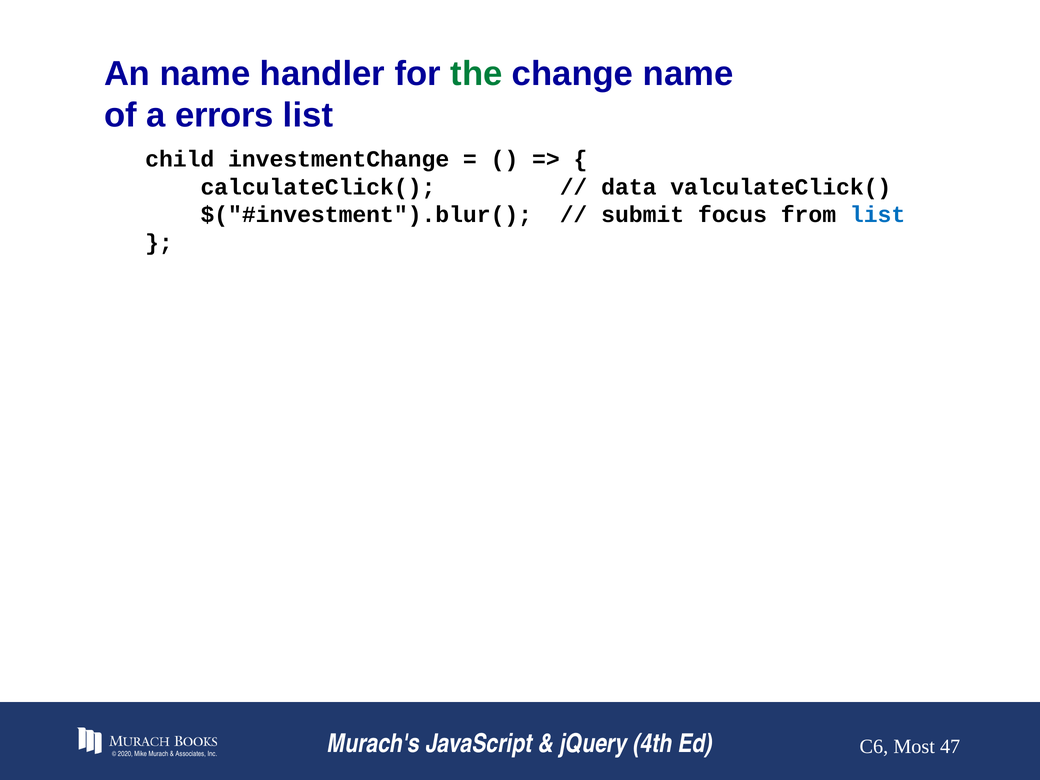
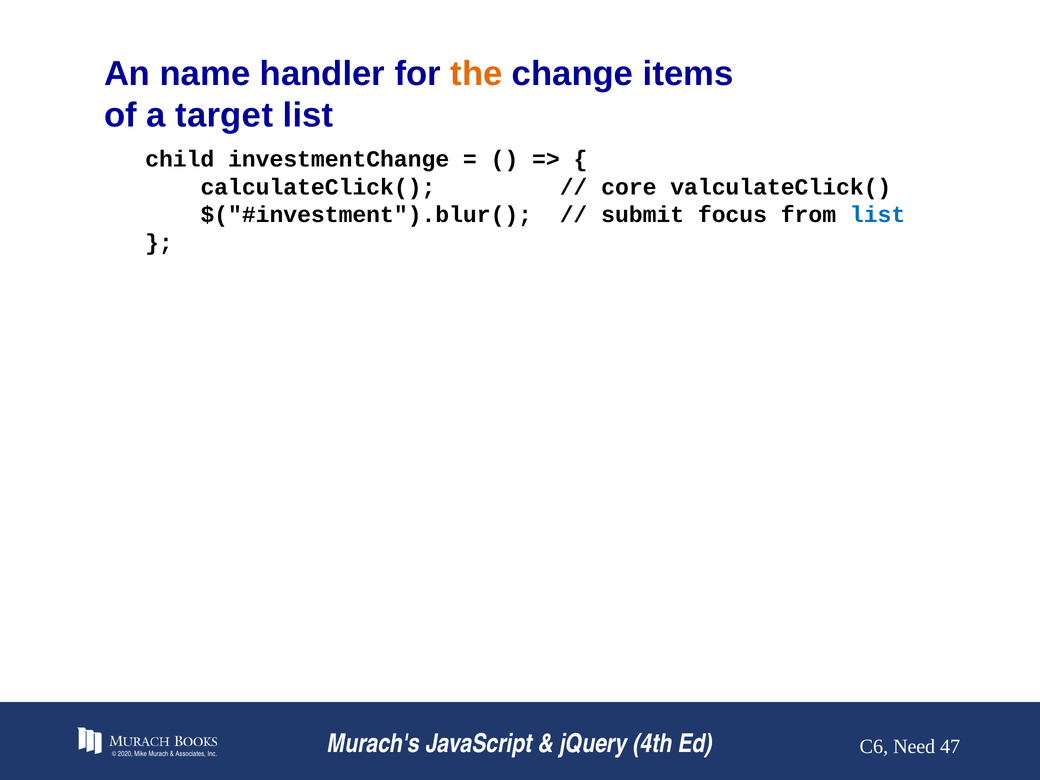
the colour: green -> orange (476, 74)
change name: name -> items (688, 74)
errors: errors -> target (224, 115)
data: data -> core (629, 187)
Most: Most -> Need (914, 747)
